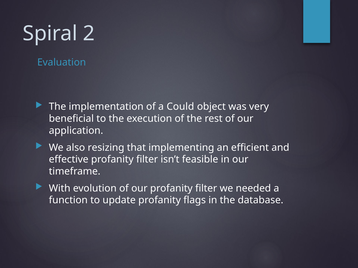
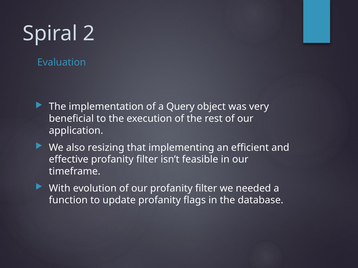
Could: Could -> Query (180, 107)
